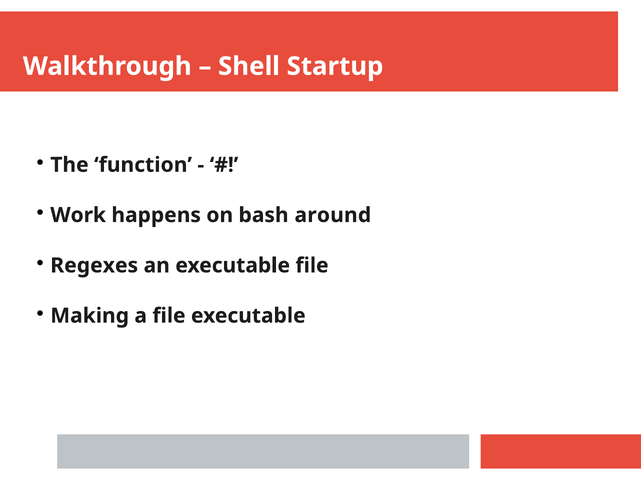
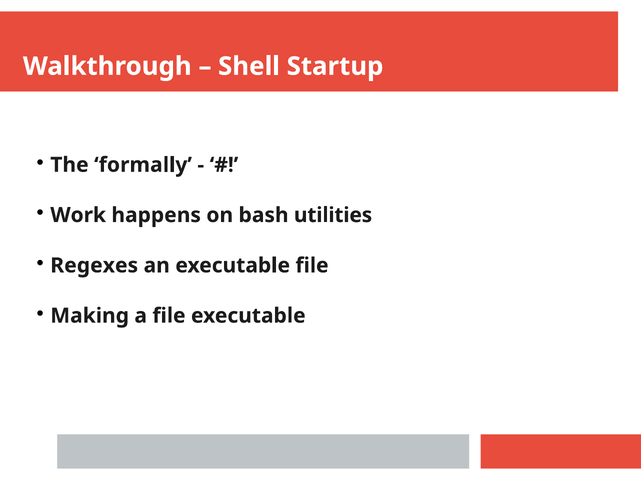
function: function -> formally (143, 165)
around: around -> utilities (333, 215)
